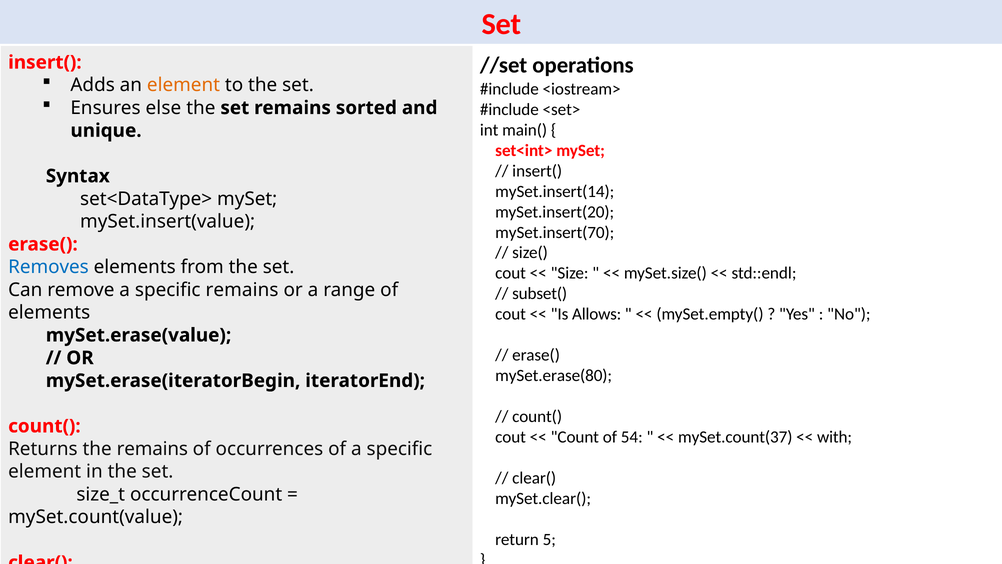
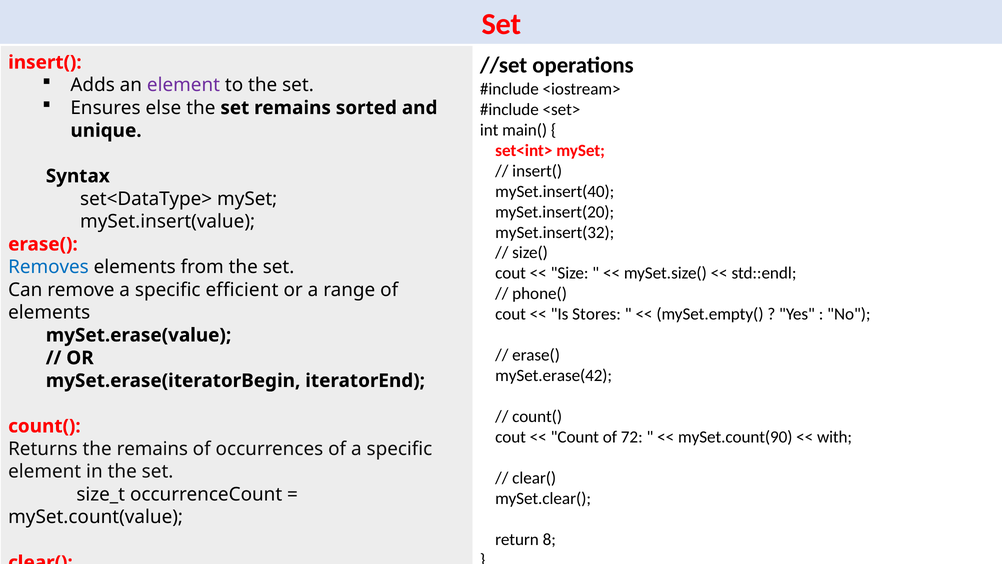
element colour: orange -> purple (184, 85)
mySet.insert(14: mySet.insert(14 -> mySet.insert(40 (555, 191)
mySet.insert(70: mySet.insert(70 -> mySet.insert(32 (555, 232)
specific remains: remains -> efficient (242, 290)
subset(: subset( -> phone( (540, 294)
Allows: Allows -> Stores (597, 314)
mySet.erase(80: mySet.erase(80 -> mySet.erase(42 (554, 376)
54: 54 -> 72 (632, 437)
mySet.count(37: mySet.count(37 -> mySet.count(90 (735, 437)
5: 5 -> 8 (549, 539)
